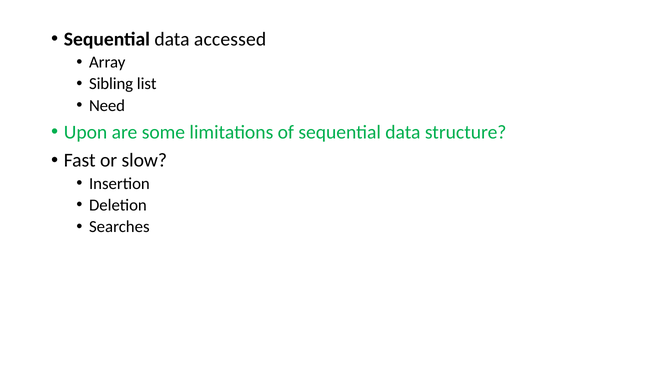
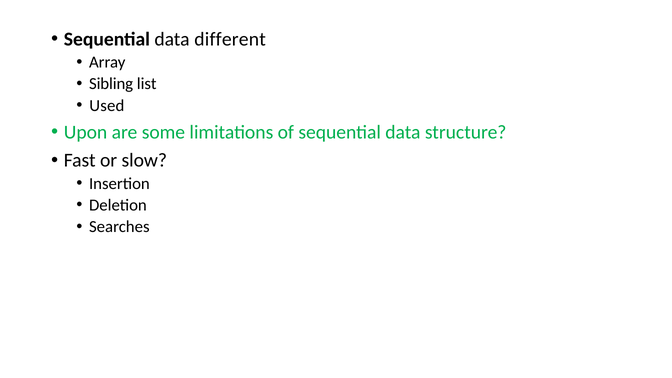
accessed: accessed -> different (230, 39)
Need: Need -> Used (107, 106)
